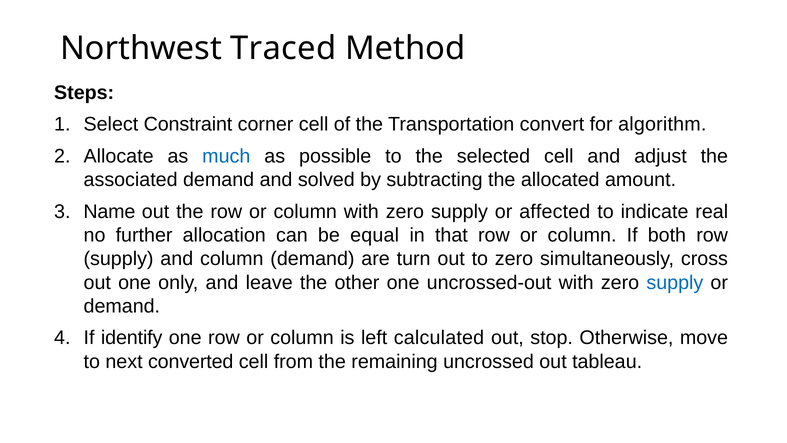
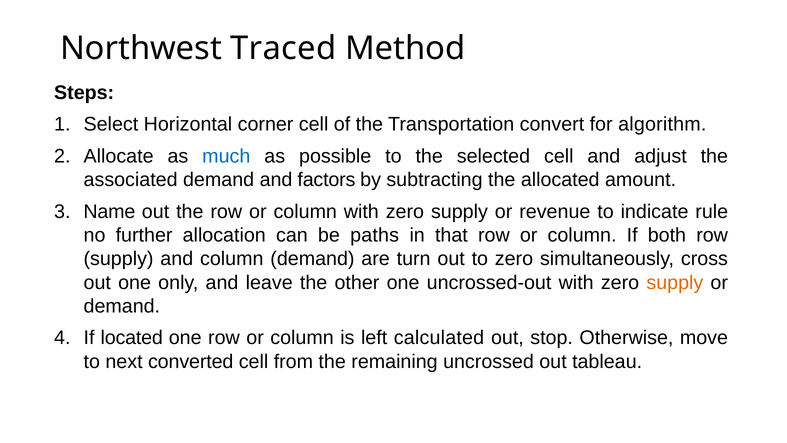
Constraint: Constraint -> Horizontal (188, 124)
solved: solved -> factors (326, 180)
affected: affected -> revenue (555, 212)
real: real -> rule (712, 212)
equal: equal -> paths (375, 235)
supply colour: blue -> orange (675, 282)
identify: identify -> located (132, 338)
